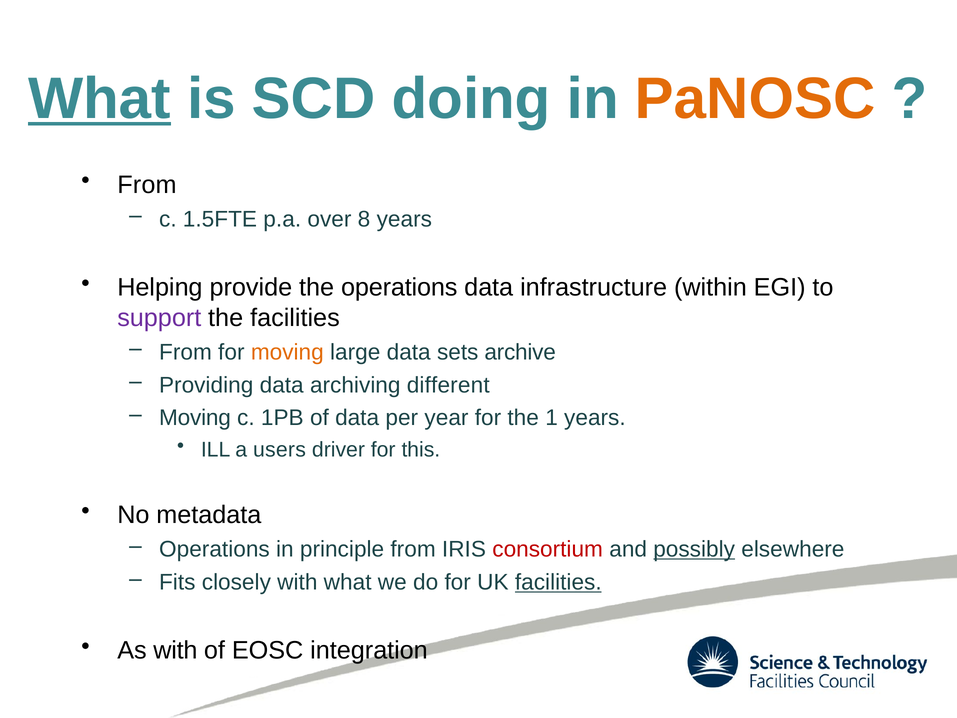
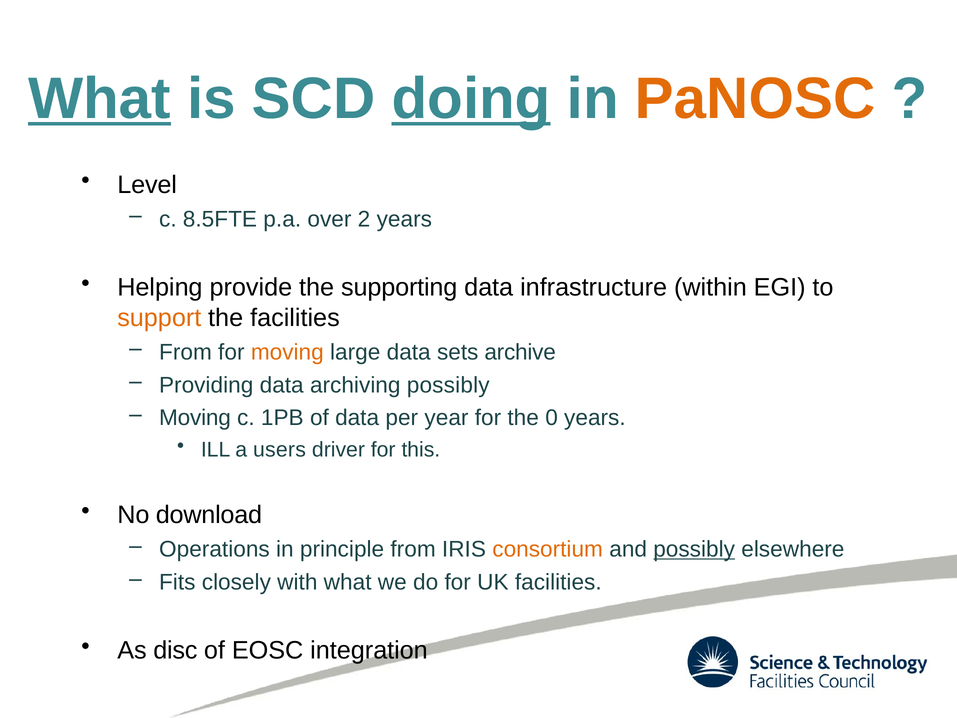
doing underline: none -> present (471, 99)
From: From -> Level (147, 185)
1.5FTE: 1.5FTE -> 8.5FTE (220, 219)
8: 8 -> 2 (364, 219)
the operations: operations -> supporting (399, 287)
support colour: purple -> orange (159, 318)
archiving different: different -> possibly (448, 385)
1: 1 -> 0 (552, 418)
metadata: metadata -> download (209, 515)
consortium colour: red -> orange (548, 549)
facilities underline: present -> none (558, 582)
As with: with -> disc (175, 650)
